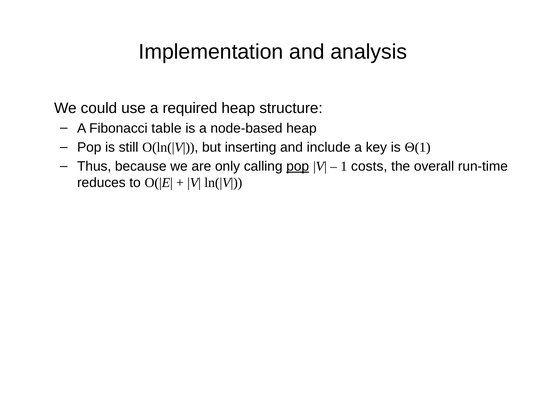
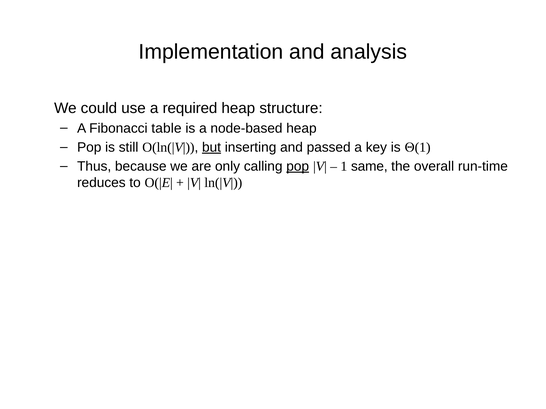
but underline: none -> present (212, 147)
include: include -> passed (329, 147)
costs: costs -> same (369, 167)
